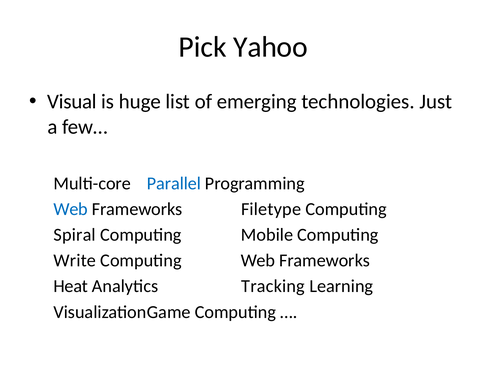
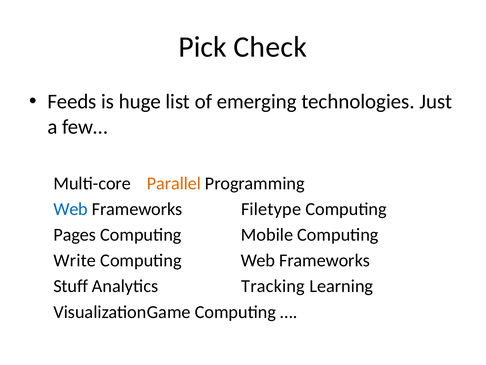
Yahoo: Yahoo -> Check (270, 47)
Visual: Visual -> Feeds (72, 102)
Parallel colour: blue -> orange (174, 183)
Spiral: Spiral -> Pages (75, 235)
Heat: Heat -> Stuff (71, 286)
